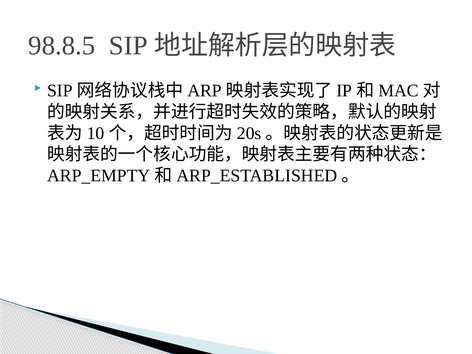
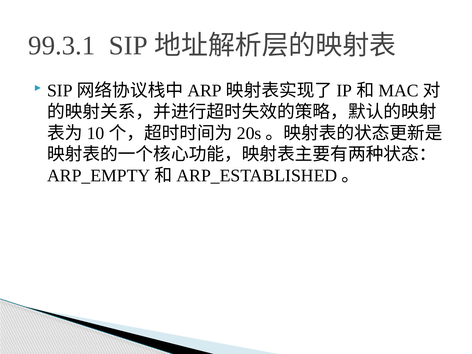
98.8.5: 98.8.5 -> 99.3.1 (62, 46)
